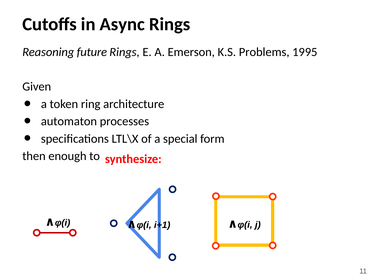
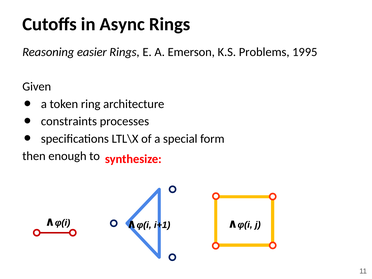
future: future -> easier (92, 52)
automaton: automaton -> constraints (69, 121)
